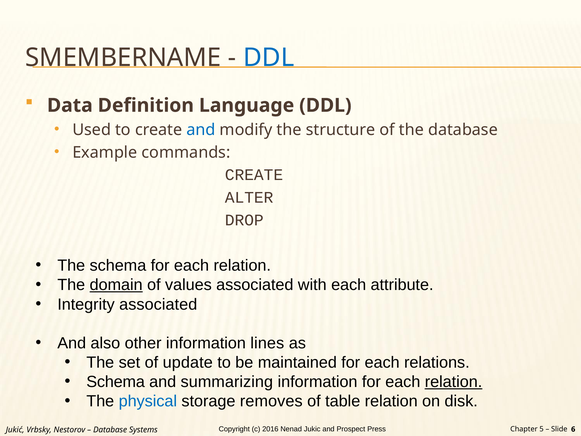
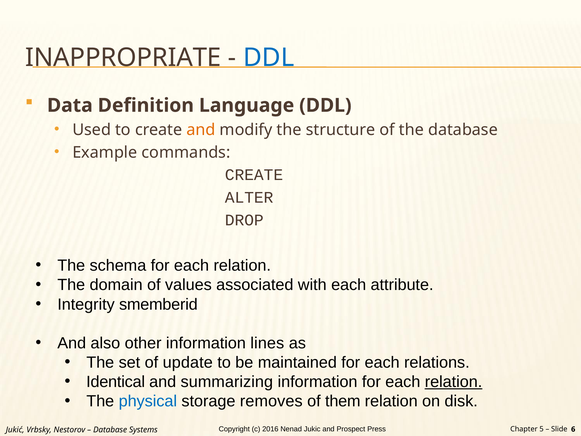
SMEMBERNAME: SMEMBERNAME -> INAPPROPRIATE (123, 57)
and colour: blue -> orange (201, 130)
domain underline: present -> none (116, 285)
Integrity associated: associated -> smemberid (158, 304)
Schema: Schema -> Identical (116, 382)
table: table -> them (343, 401)
